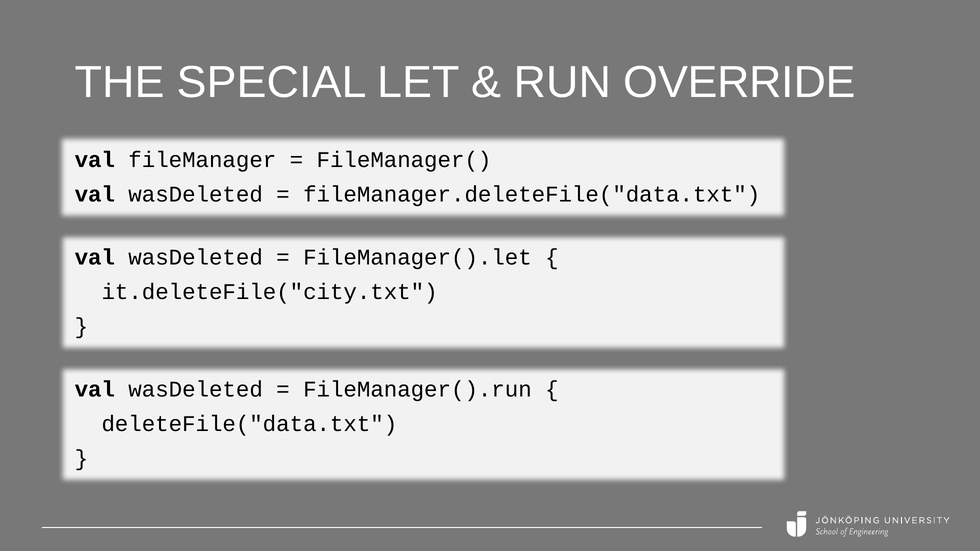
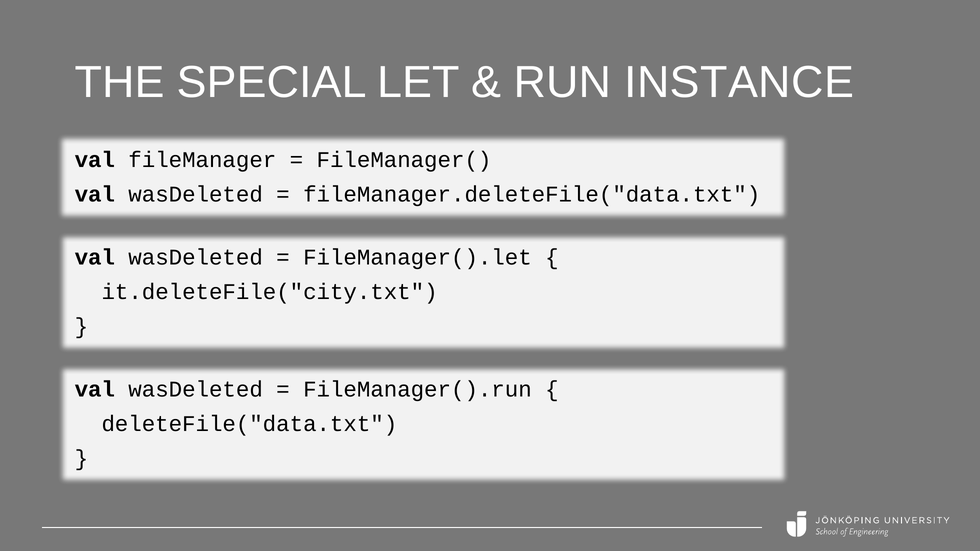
OVERRIDE: OVERRIDE -> INSTANCE (739, 82)
